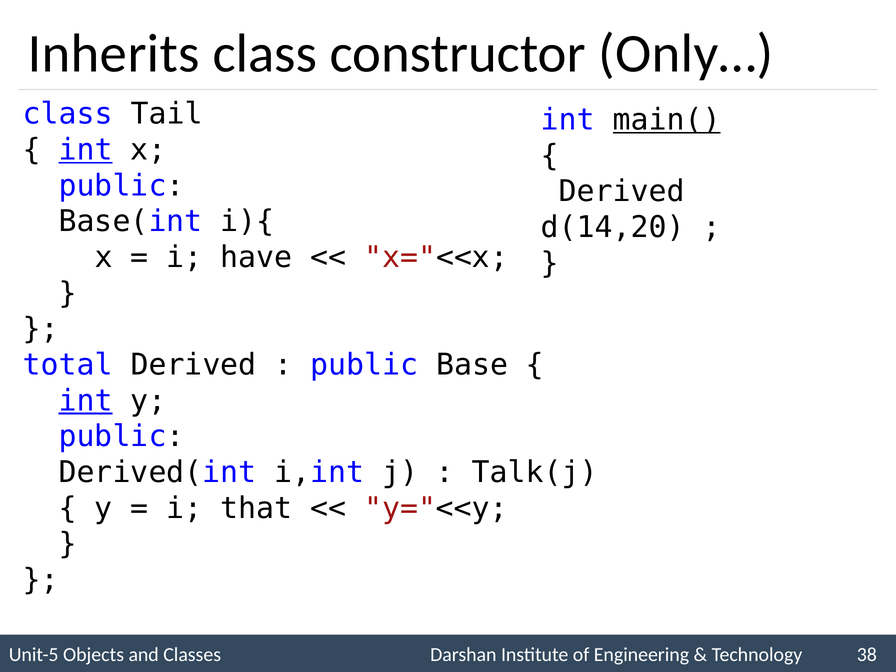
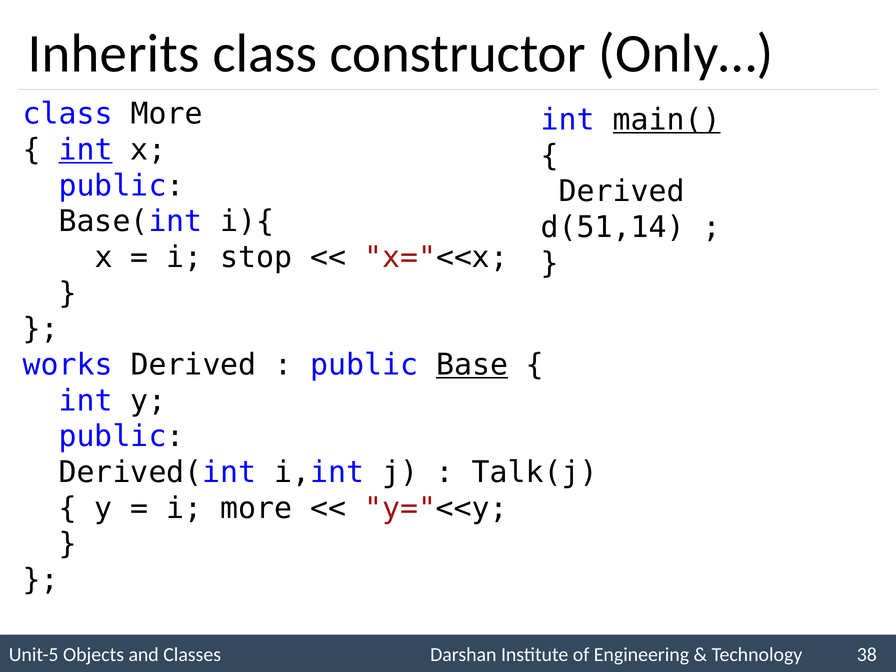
class Tail: Tail -> More (167, 114)
d(14,20: d(14,20 -> d(51,14 (613, 227)
have: have -> stop (256, 257)
total: total -> works (68, 365)
Base underline: none -> present (472, 365)
int underline: present -> none (86, 401)
i that: that -> more (256, 508)
